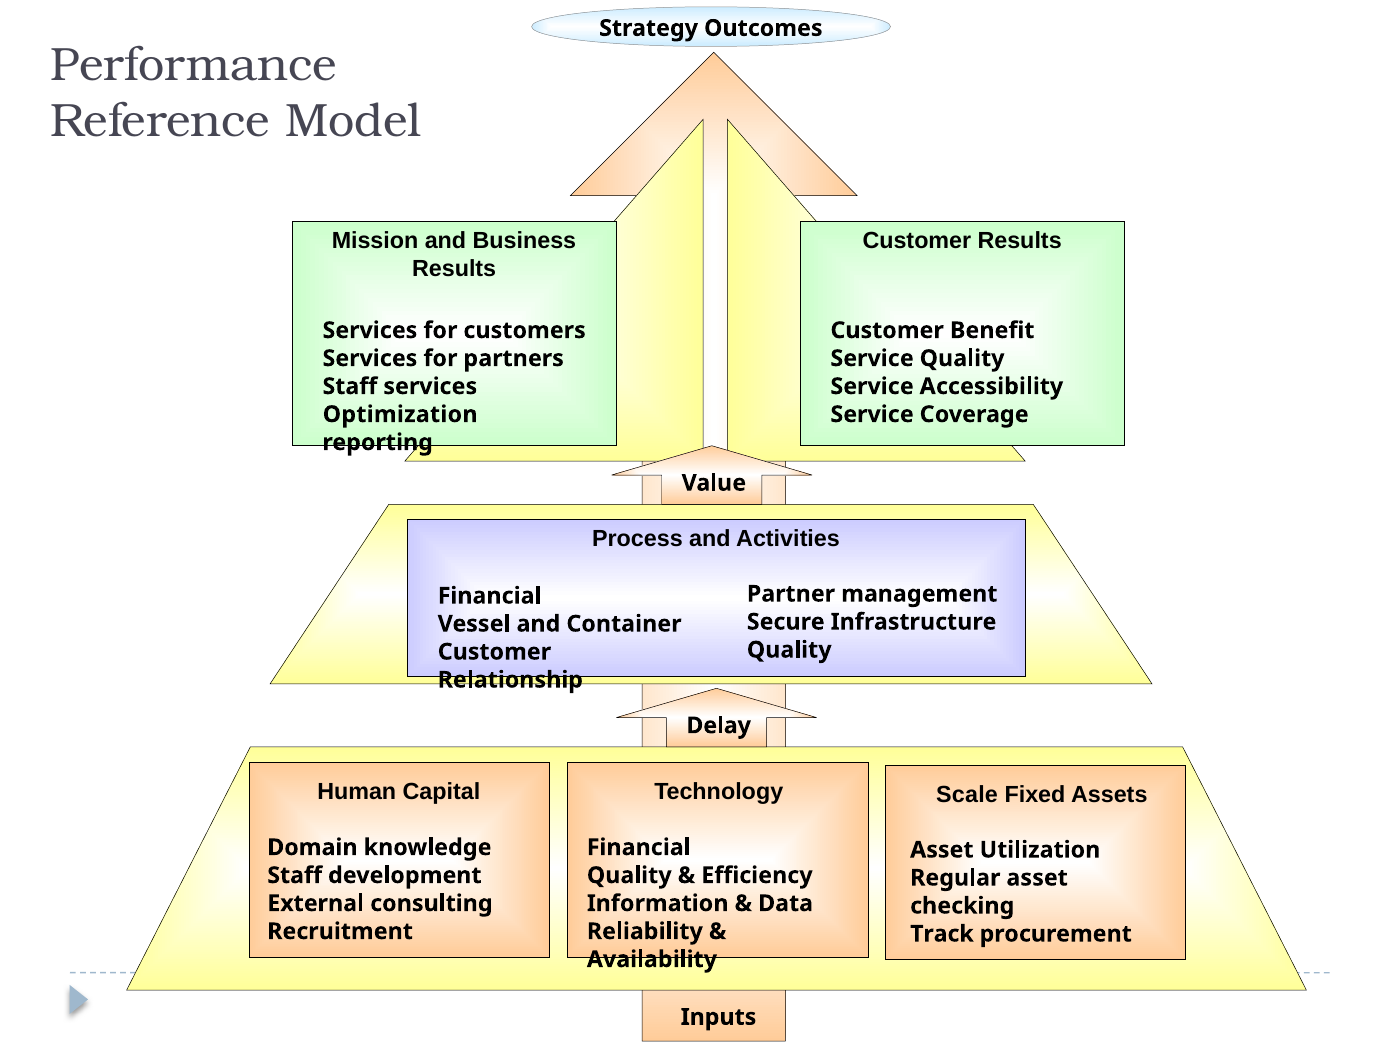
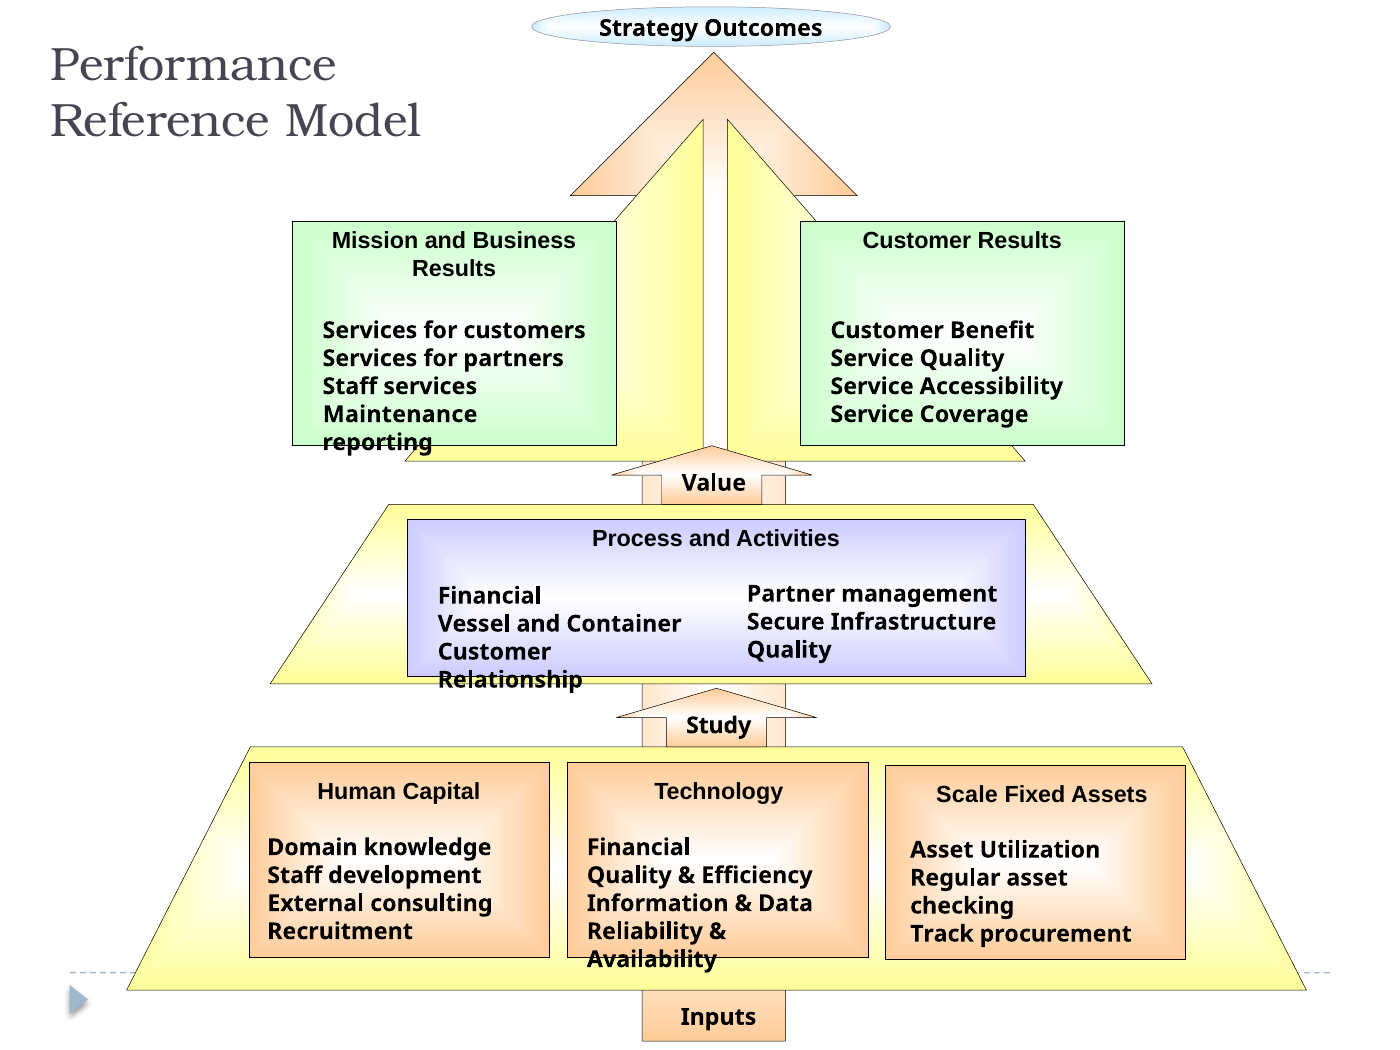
Optimization: Optimization -> Maintenance (400, 414)
Delay: Delay -> Study (719, 726)
